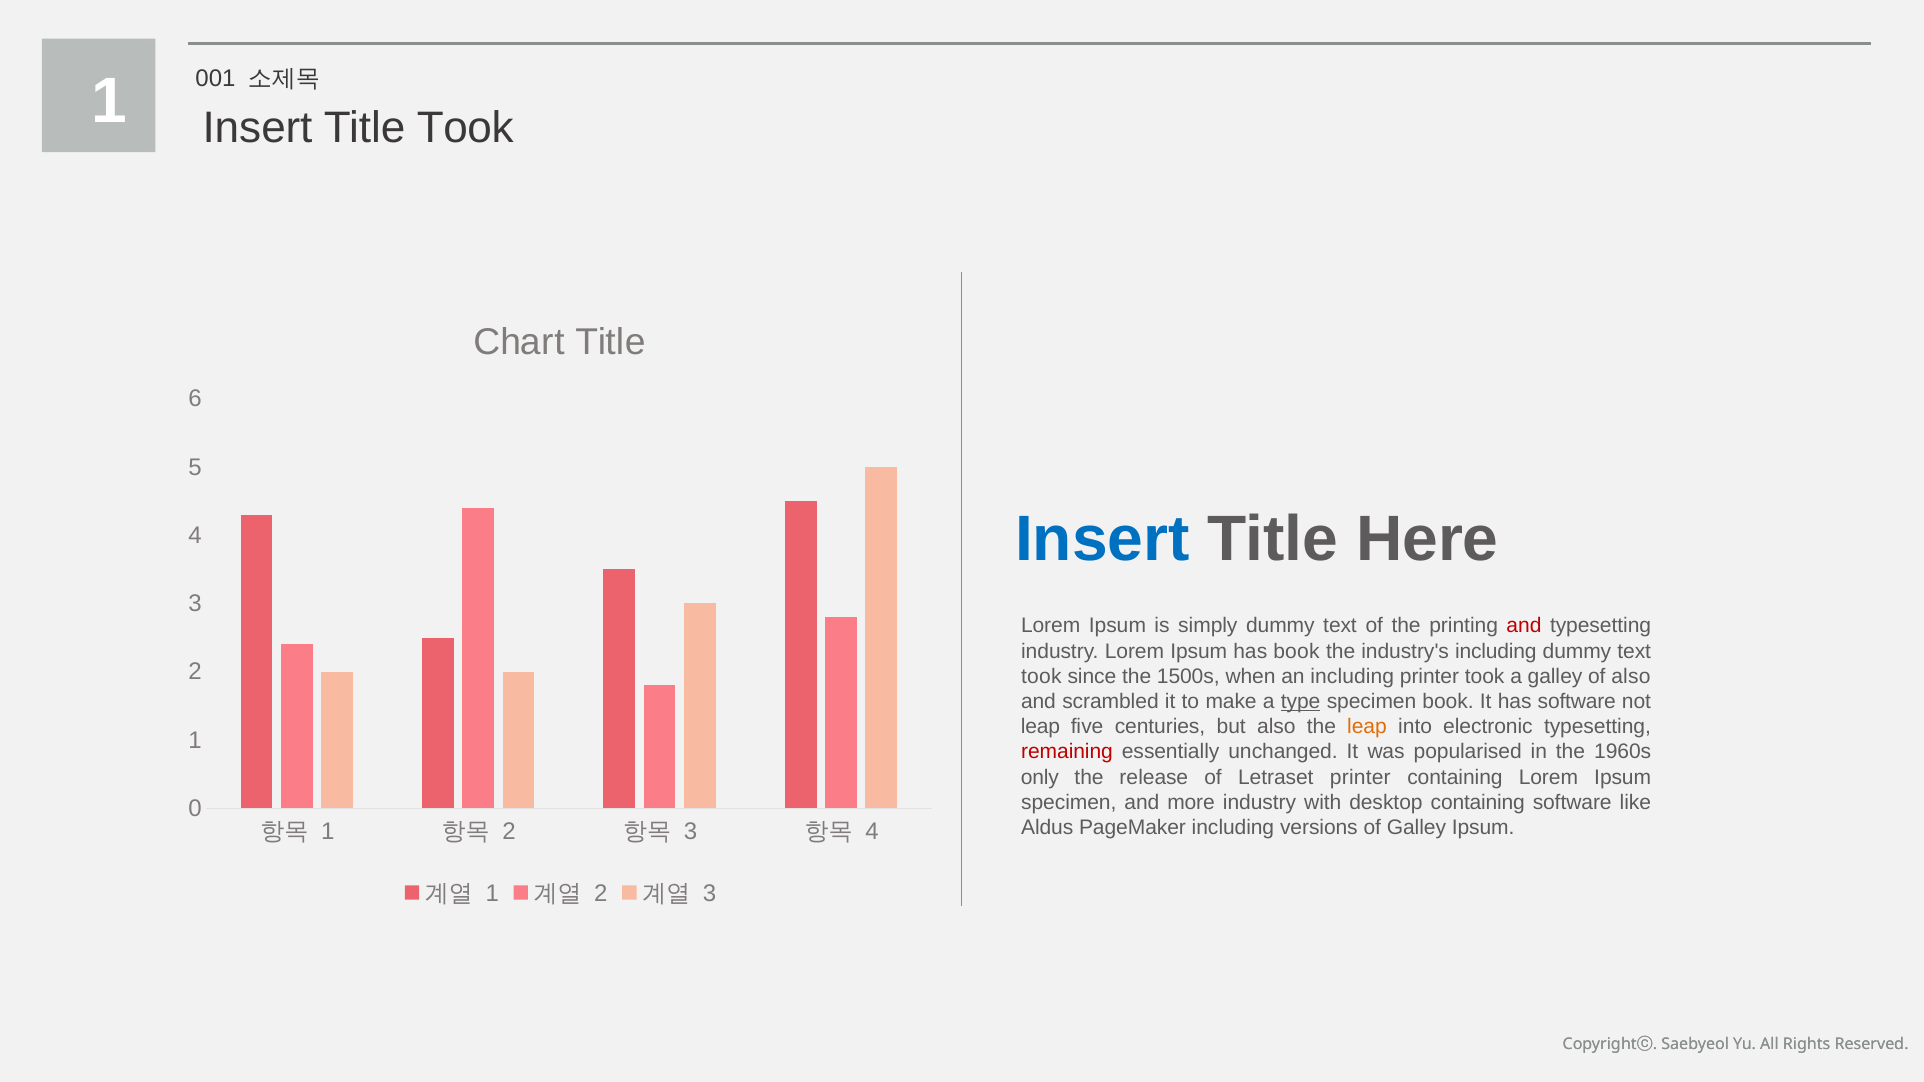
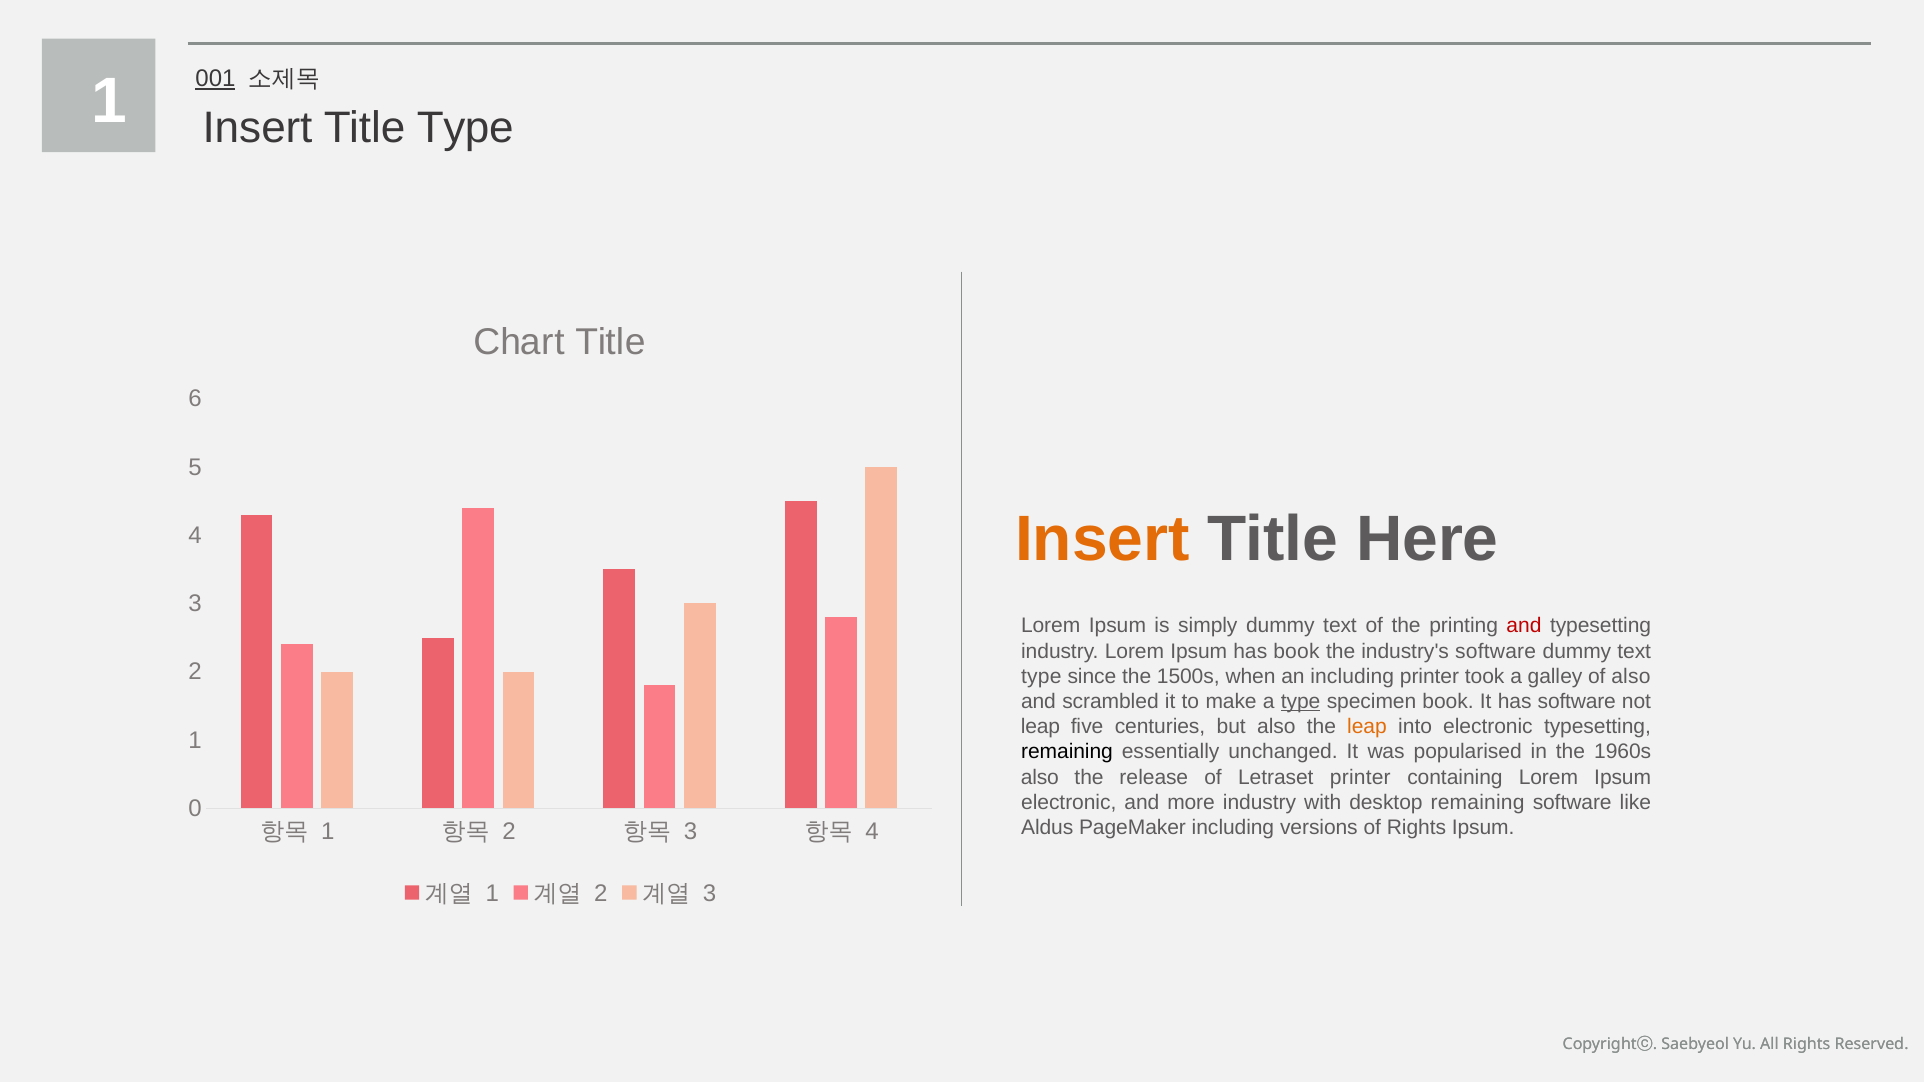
001 underline: none -> present (216, 79)
Title Took: Took -> Type (465, 128)
Insert colour: blue -> orange (1102, 539)
industry's including: including -> software (1496, 651)
took: took -> type (1041, 676)
remaining colour: red -> black (1067, 752)
only: only -> also (1040, 777)
specimen: specimen -> electronic (1069, 803)
desktop containing: containing -> remaining (1478, 803)
of Galley: Galley -> Rights (1416, 828)
